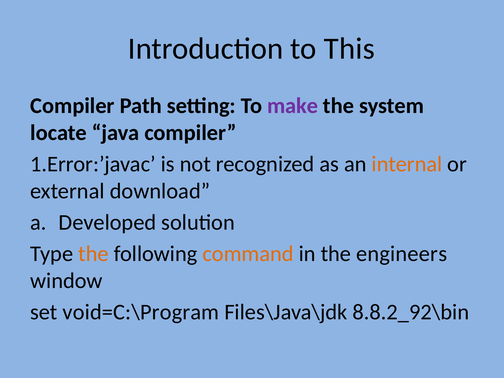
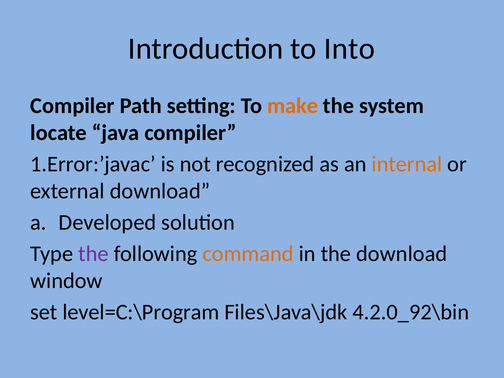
This: This -> Into (349, 49)
make colour: purple -> orange (293, 106)
the colour: orange -> purple (93, 254)
the engineers: engineers -> download (402, 254)
void=C:\Program: void=C:\Program -> level=C:\Program (141, 312)
8.8.2_92\bin: 8.8.2_92\bin -> 4.2.0_92\bin (411, 312)
